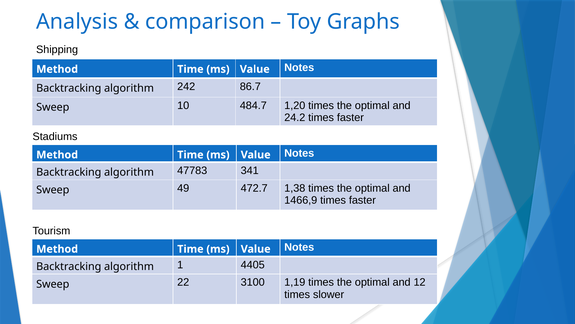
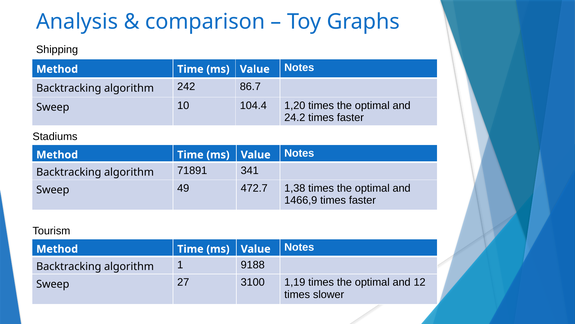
484.7: 484.7 -> 104.4 (253, 105)
47783: 47783 -> 71891 (192, 170)
4405: 4405 -> 9188 (253, 264)
22: 22 -> 27 (183, 282)
